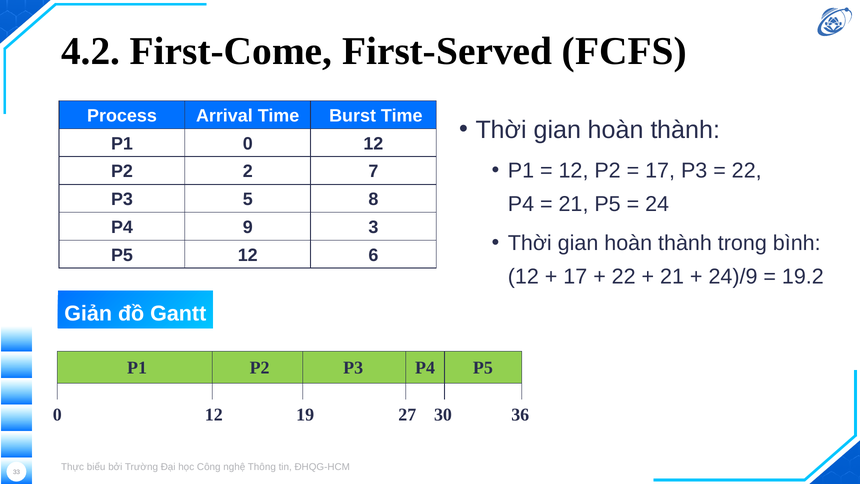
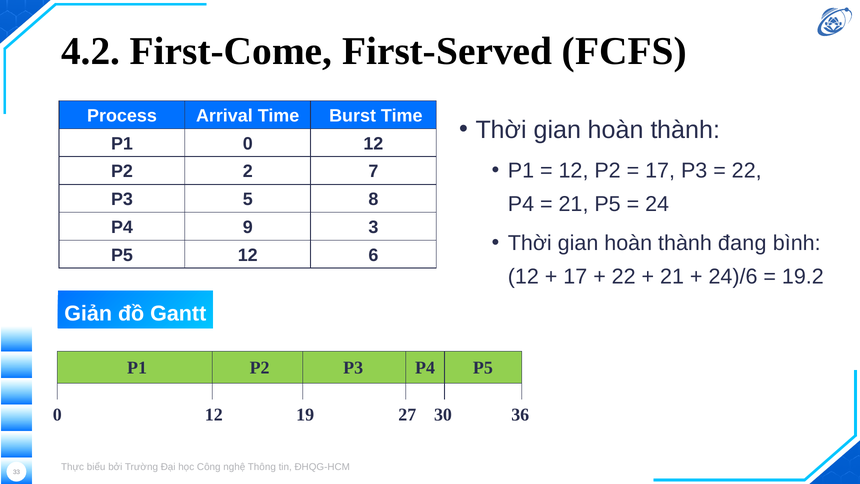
trong: trong -> đang (742, 243)
24)/9: 24)/9 -> 24)/6 (733, 277)
